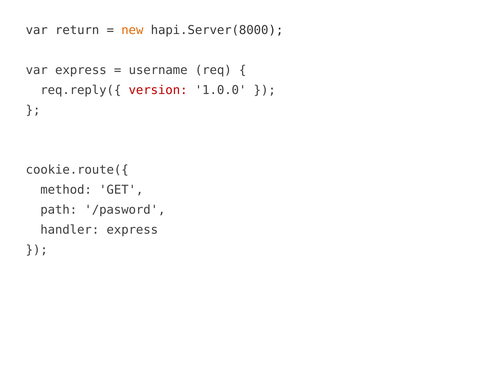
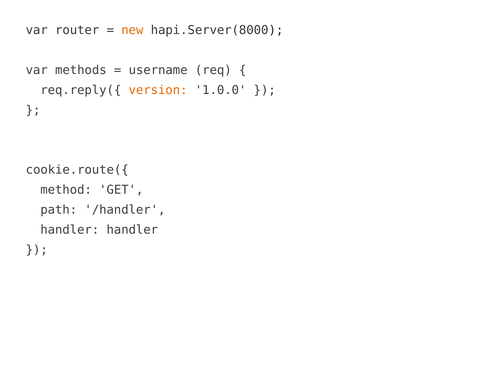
return: return -> router (77, 30)
var express: express -> methods (81, 70)
version colour: red -> orange (158, 90)
/pasword: /pasword -> /handler (125, 210)
handler express: express -> handler (132, 230)
